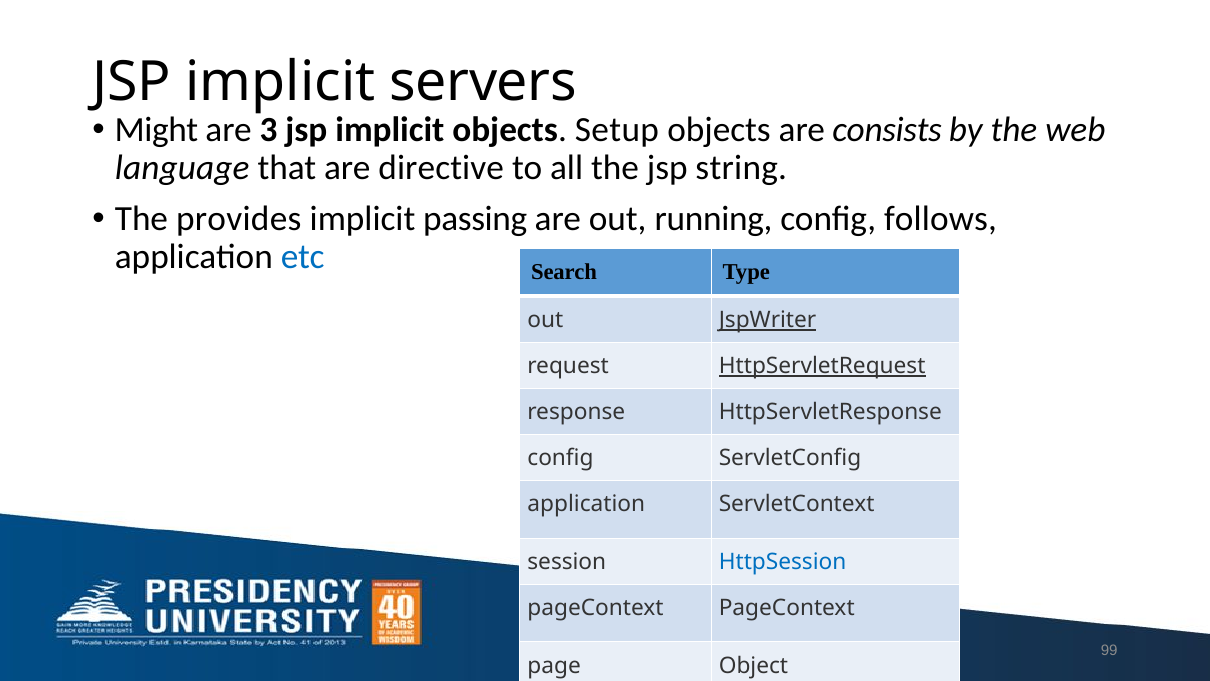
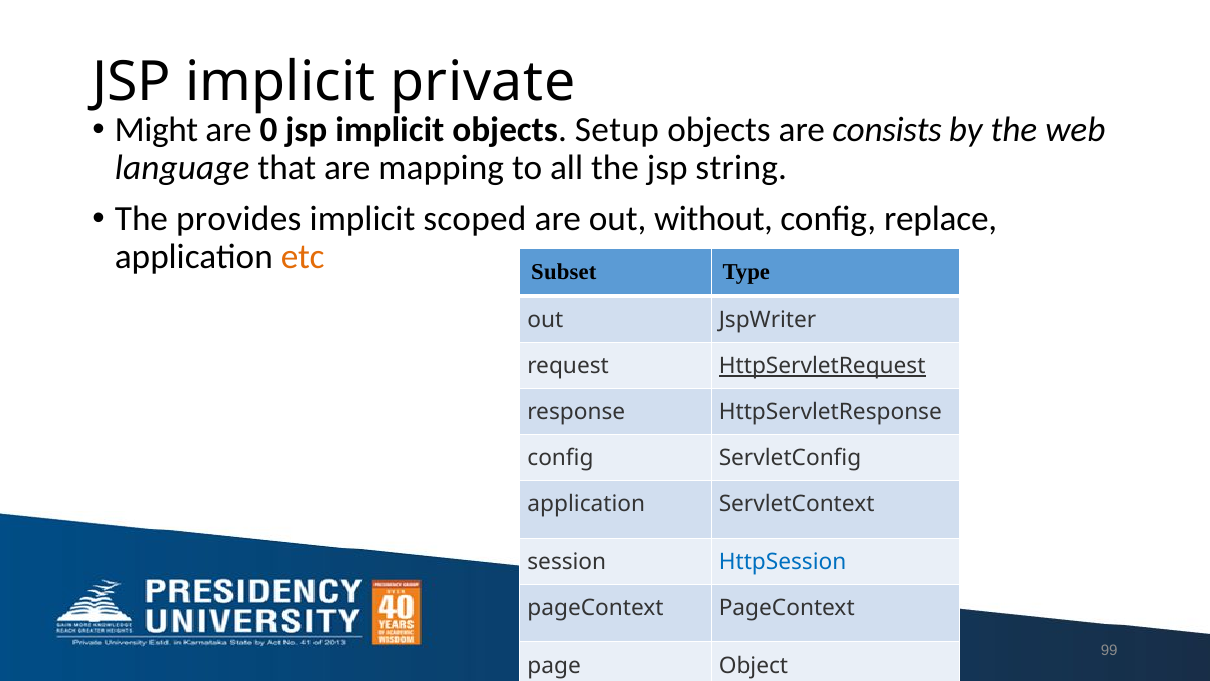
servers: servers -> private (483, 82)
3: 3 -> 0 (269, 130)
directive: directive -> mapping (441, 168)
passing: passing -> scoped (475, 219)
running: running -> without (714, 219)
follows: follows -> replace (941, 219)
etc colour: blue -> orange (303, 257)
Search: Search -> Subset (564, 272)
JspWriter underline: present -> none (768, 320)
